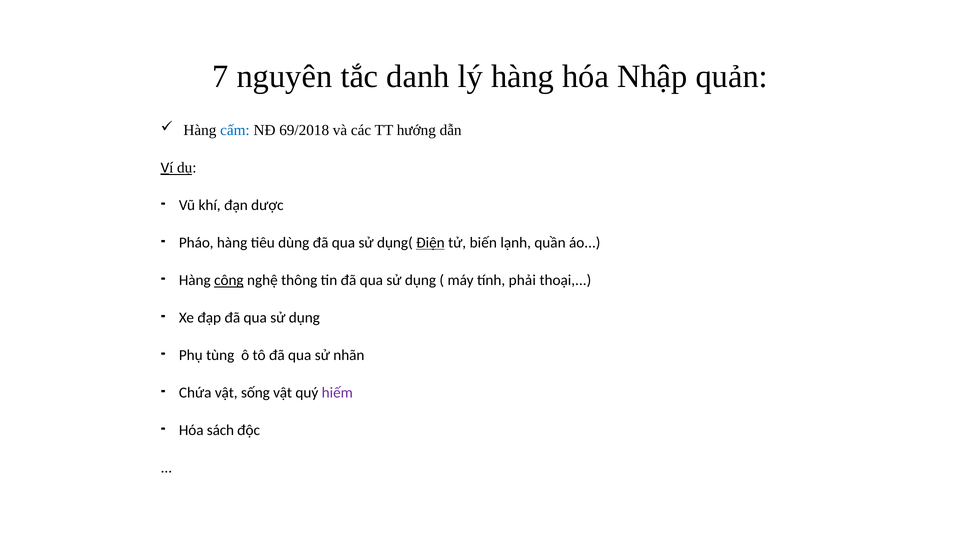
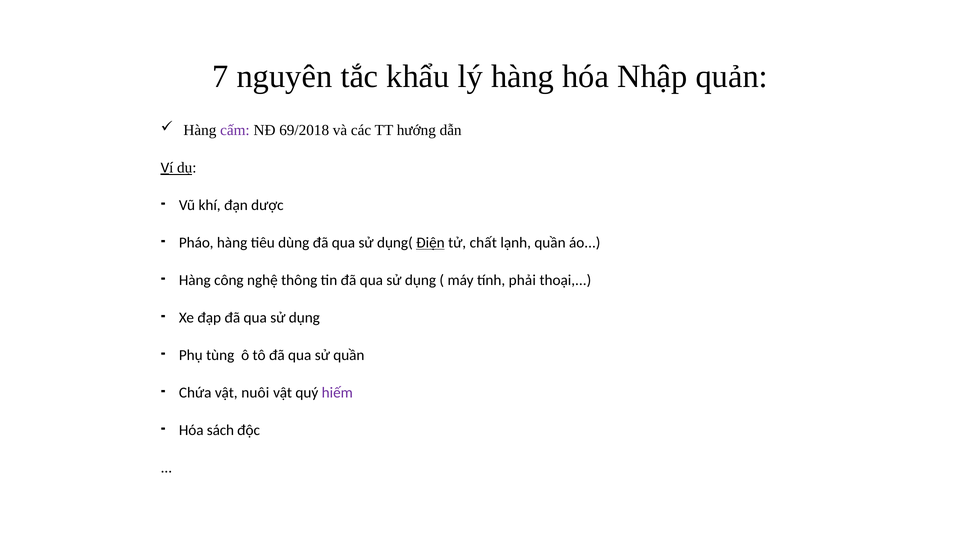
danh: danh -> khẩu (418, 76)
cấm colour: blue -> purple (235, 130)
biến: biến -> chất (483, 243)
công underline: present -> none (229, 280)
sử nhãn: nhãn -> quần (349, 355)
sống: sống -> nuôi (255, 393)
